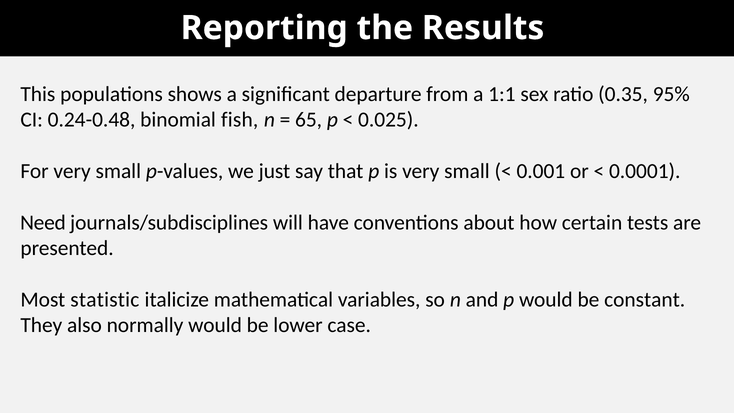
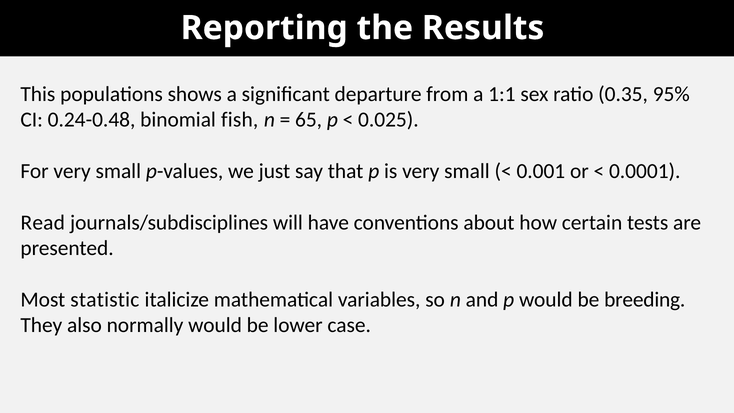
Need: Need -> Read (43, 222)
constant: constant -> breeding (645, 300)
